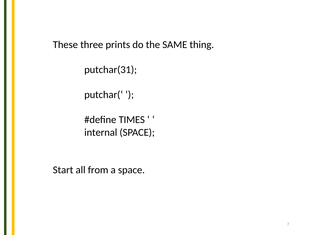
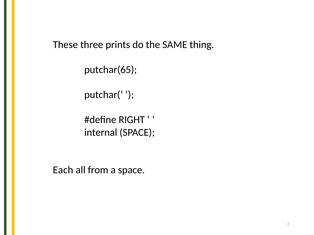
putchar(31: putchar(31 -> putchar(65 (111, 70)
TIMES: TIMES -> RIGHT (132, 120)
Start: Start -> Each (63, 170)
